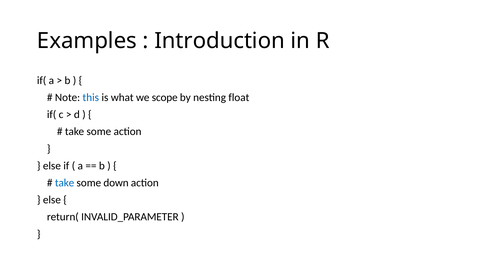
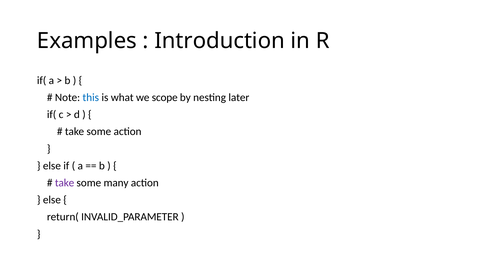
float: float -> later (239, 97)
take colour: blue -> purple (65, 183)
down: down -> many (116, 183)
